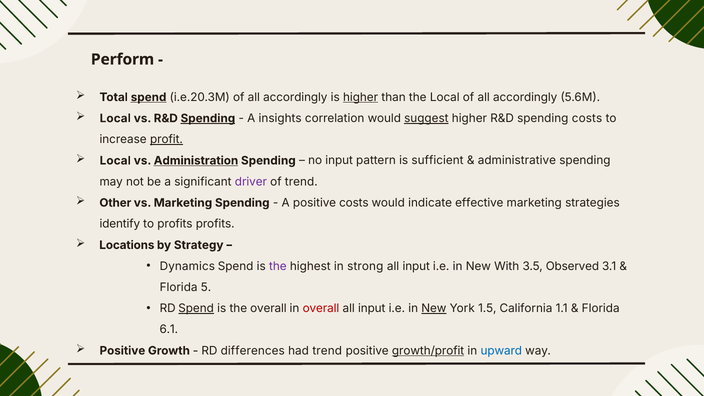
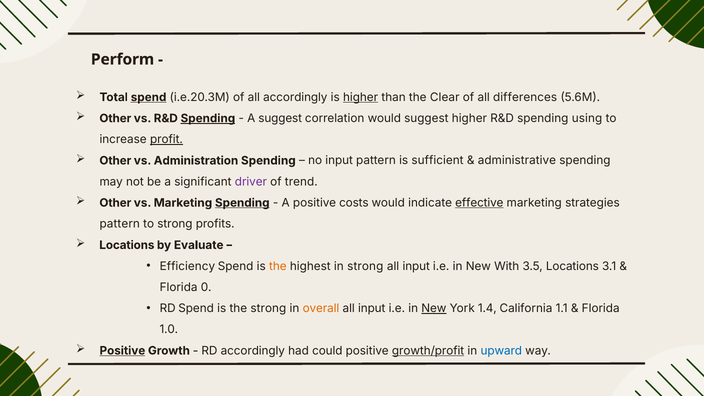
the Local: Local -> Clear (445, 97)
accordingly: accordingly -> differences (525, 97)
Local: Local -> Other (115, 118)
A insights: insights -> suggest (280, 118)
suggest underline: present -> none (426, 118)
spending costs: costs -> using (587, 118)
Local: Local -> Other (115, 161)
Administration underline: present -> none (196, 161)
Spending underline: none -> present (242, 203)
effective underline: none -> present (479, 203)
identify: identify -> pattern (120, 224)
to profits: profits -> strong (175, 224)
Strategy: Strategy -> Evaluate (199, 245)
Dynamics: Dynamics -> Efficiency (187, 266)
the colour: purple -> orange (278, 266)
3.5 Observed: Observed -> Locations (572, 266)
5: 5 -> 0 (206, 287)
Spend underline: present -> none (196, 308)
the overall: overall -> strong (268, 308)
overall colour: red -> orange (321, 308)
1.5: 1.5 -> 1.4 (487, 308)
6.1: 6.1 -> 1.0 (169, 330)
Positive underline: none -> present (122, 351)
RD differences: differences -> accordingly (253, 351)
had trend: trend -> could (327, 351)
